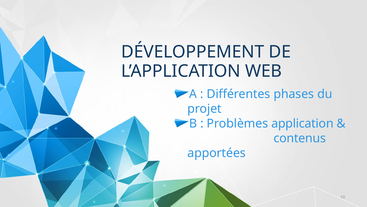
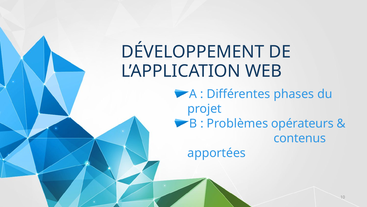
application: application -> opérateurs (302, 123)
